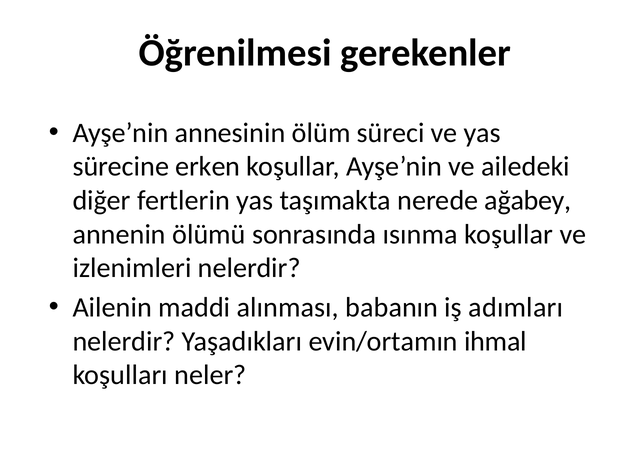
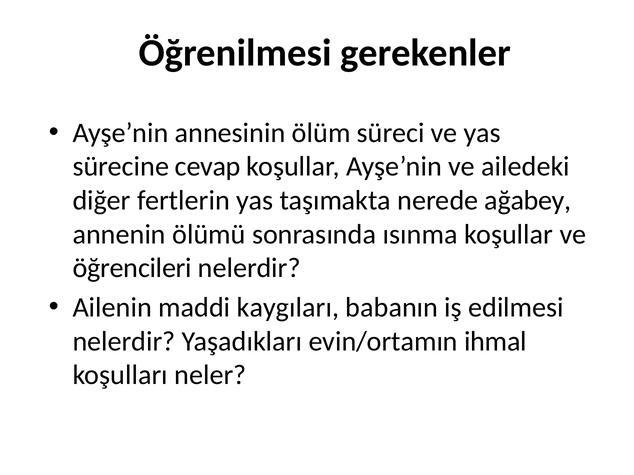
erken: erken -> cevap (208, 167)
izlenimleri: izlenimleri -> öğrencileri (132, 268)
alınması: alınması -> kaygıları (288, 308)
adımları: adımları -> edilmesi (516, 308)
